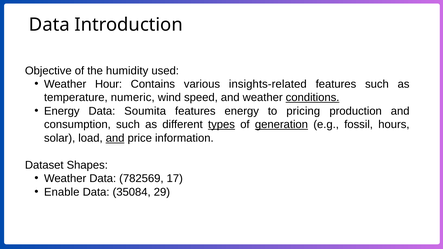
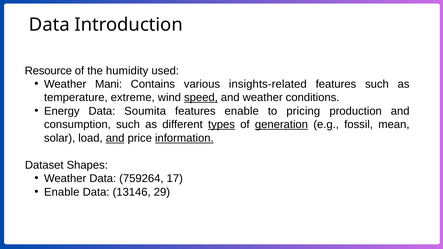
Objective: Objective -> Resource (48, 71)
Hour: Hour -> Mani (109, 84)
numeric: numeric -> extreme (133, 98)
speed underline: none -> present (201, 98)
conditions underline: present -> none (313, 98)
features energy: energy -> enable (242, 111)
hours: hours -> mean (394, 125)
information underline: none -> present (184, 138)
782569: 782569 -> 759264 (141, 179)
35084: 35084 -> 13146 (132, 192)
